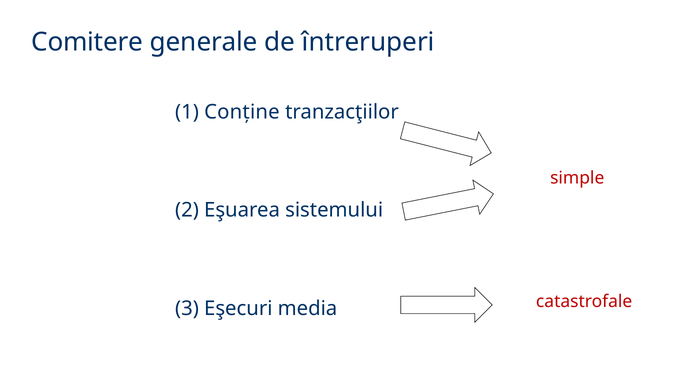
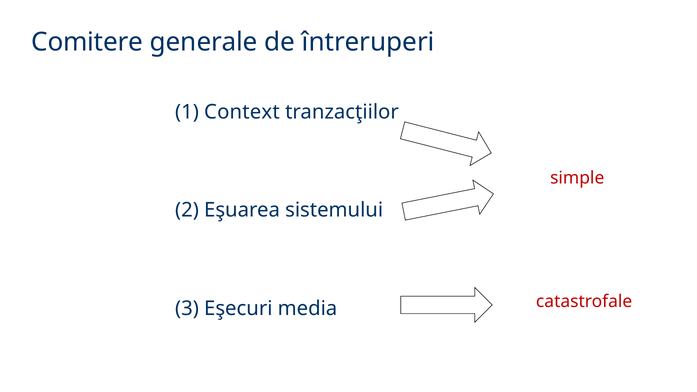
Conține: Conține -> Context (242, 112)
